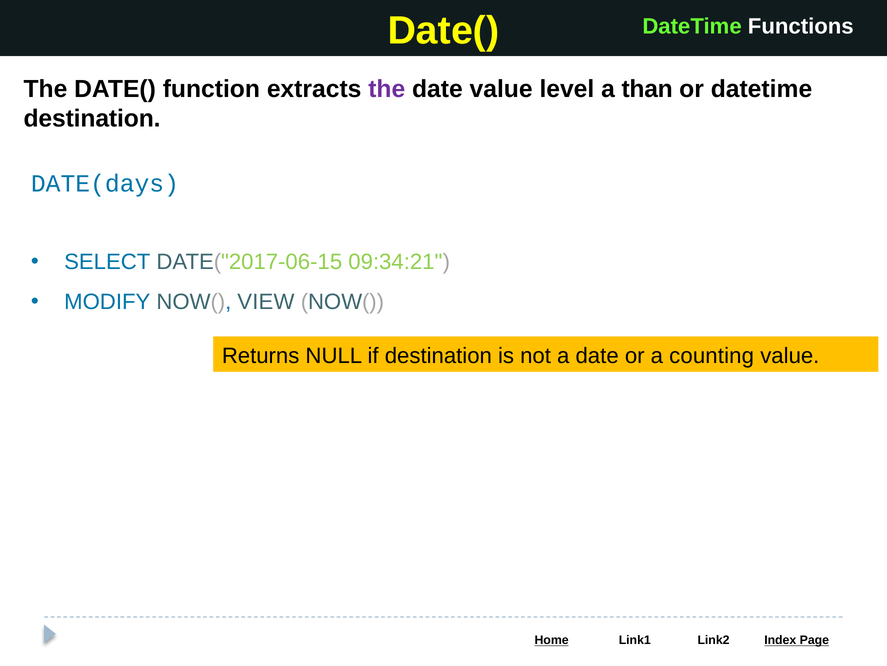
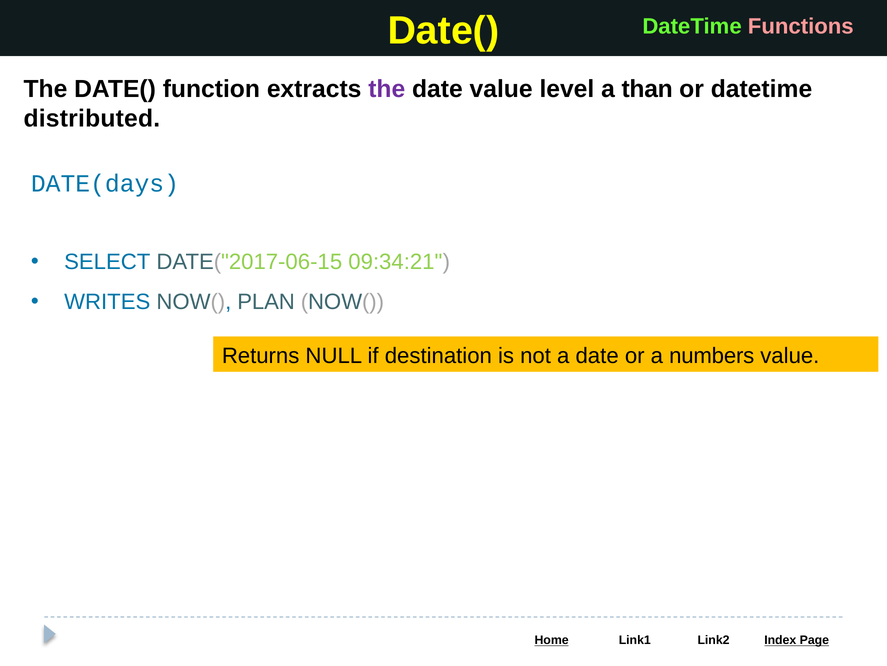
Functions colour: white -> pink (801, 27)
destination: destination -> distributed (92, 119)
MODIFY: MODIFY -> WRITES (107, 302)
VIEW: VIEW -> PLAN (266, 302)
counting: counting -> numbers (712, 355)
